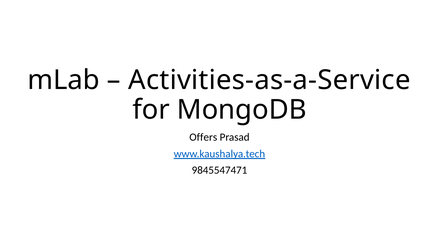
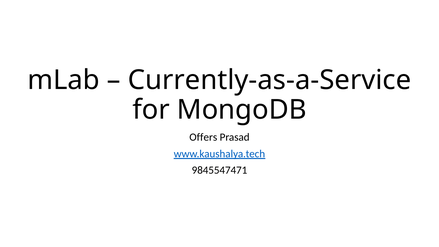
Activities-as-a-Service: Activities-as-a-Service -> Currently-as-a-Service (270, 80)
